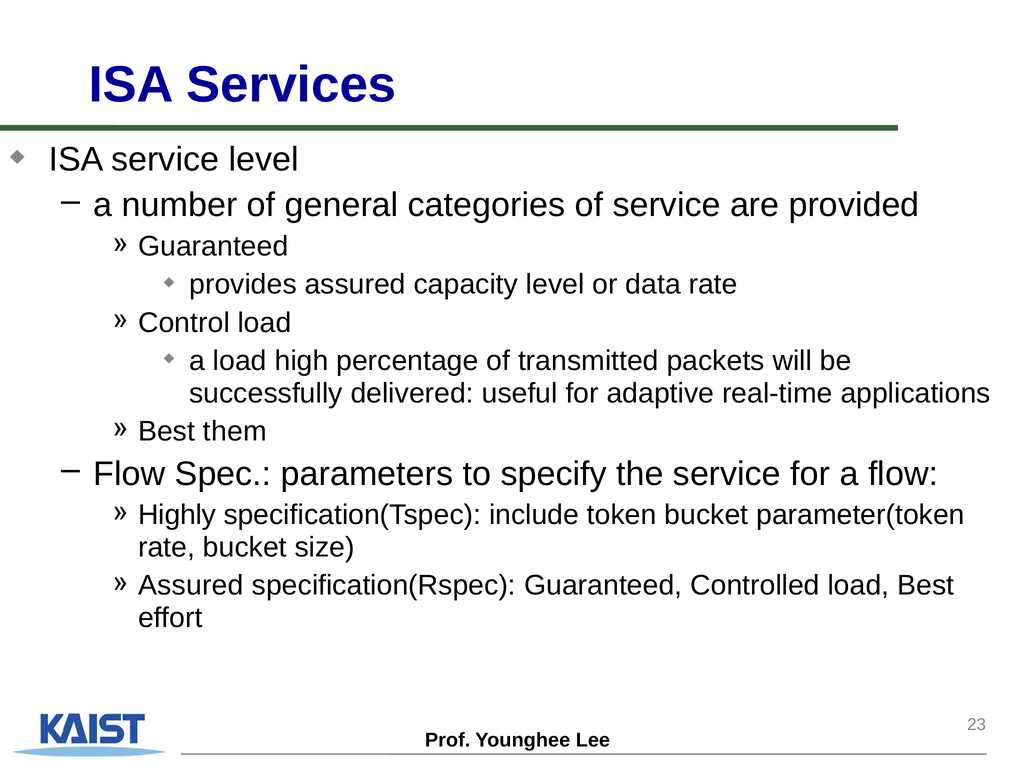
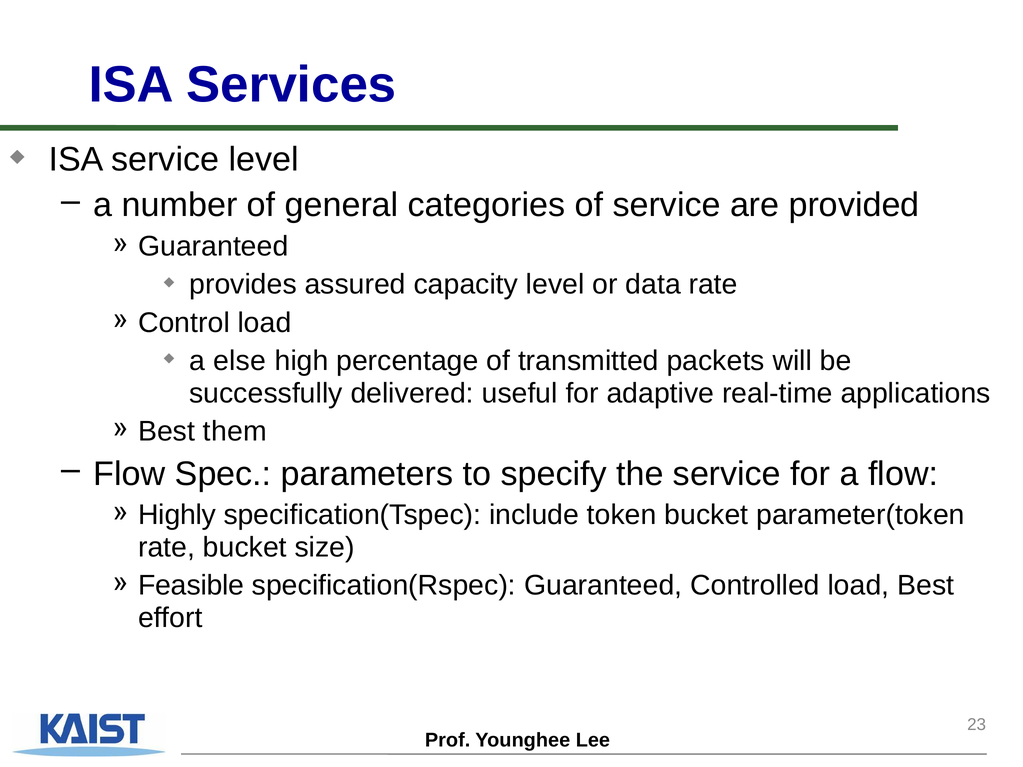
a load: load -> else (240, 361)
Assured: Assured -> Feasible (191, 586)
